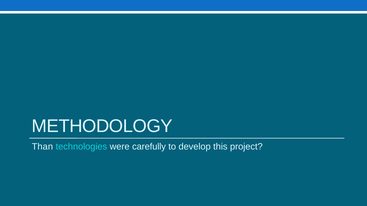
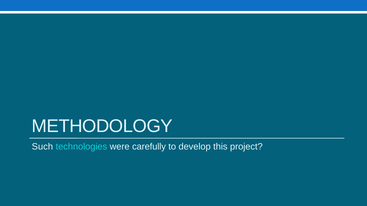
Than: Than -> Such (42, 147)
